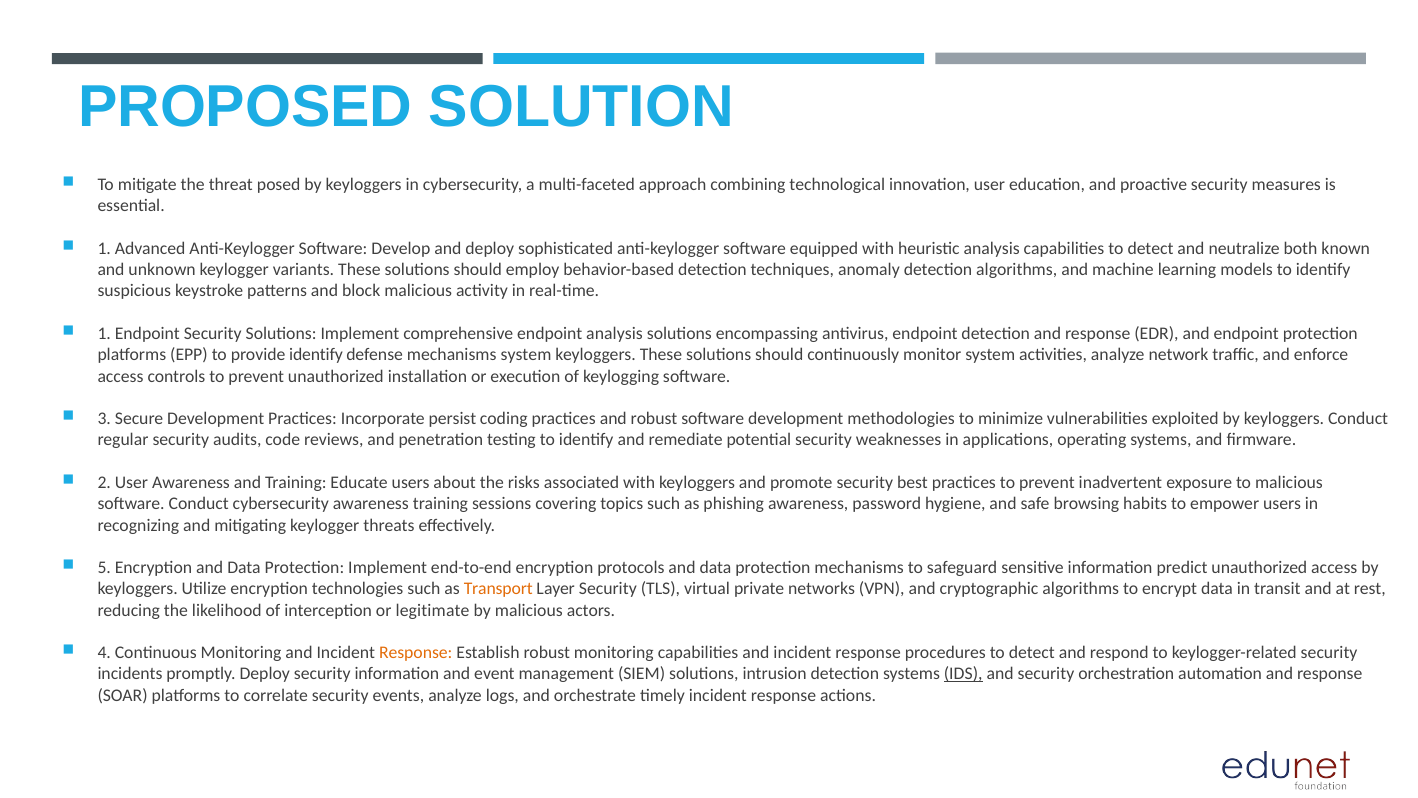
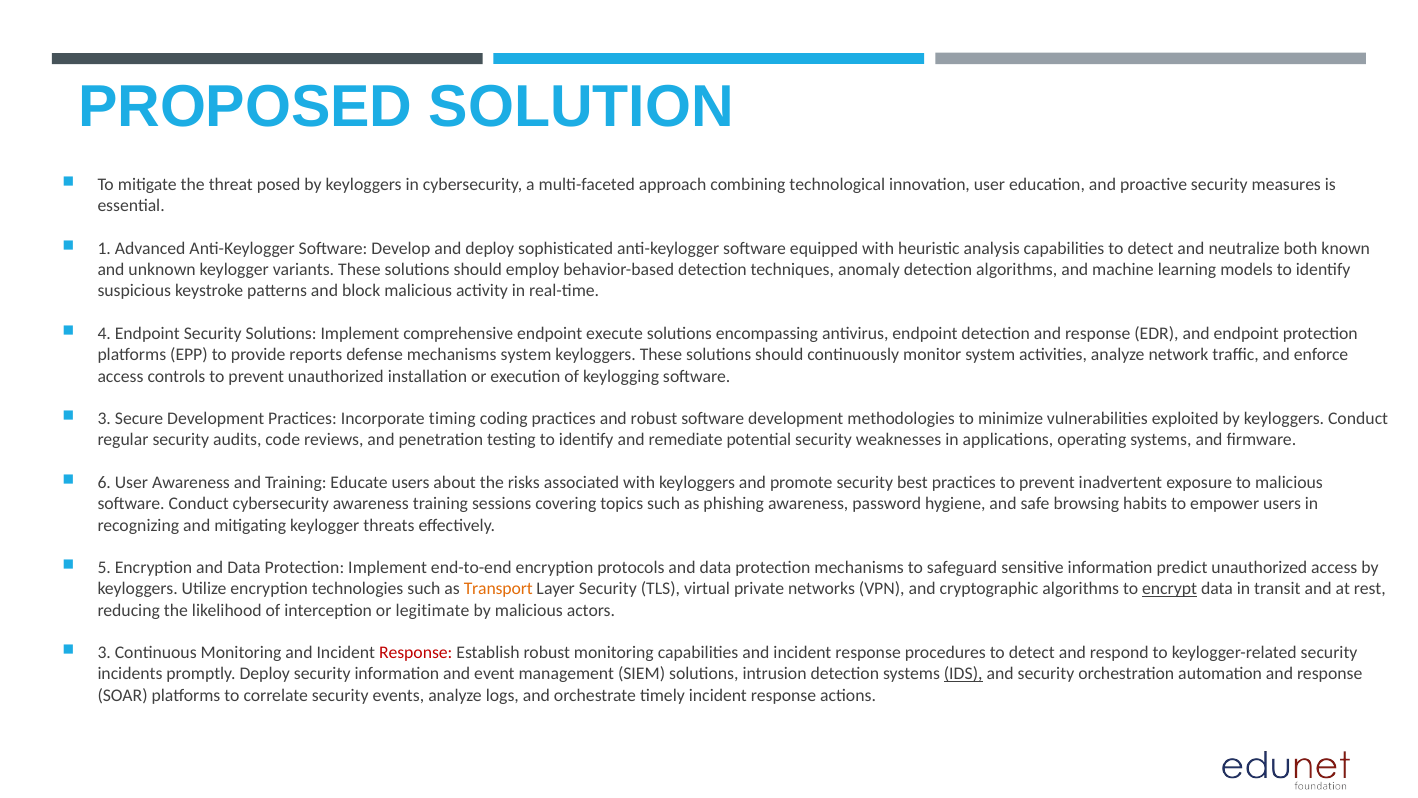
1: 1 -> 4 (104, 334)
endpoint analysis: analysis -> execute (615, 334)
provide identify: identify -> reports (316, 355)
persist: persist -> timing (452, 419)
2: 2 -> 6 (104, 482)
encrypt underline: none -> present (1170, 589)
4: 4 -> 3 (104, 653)
Response colour: orange -> red (416, 653)
